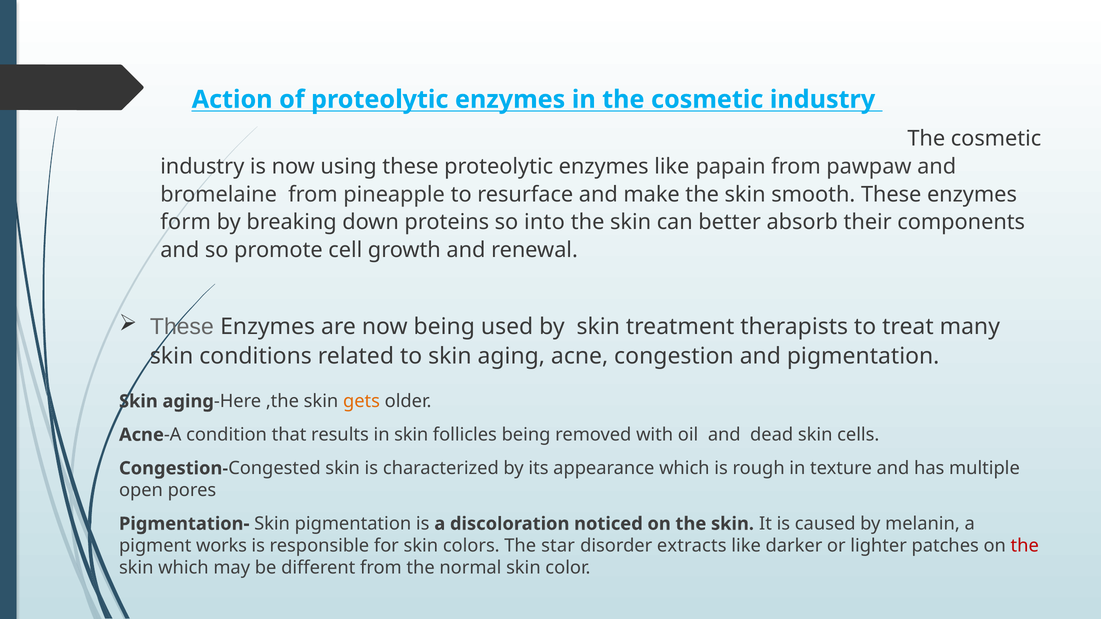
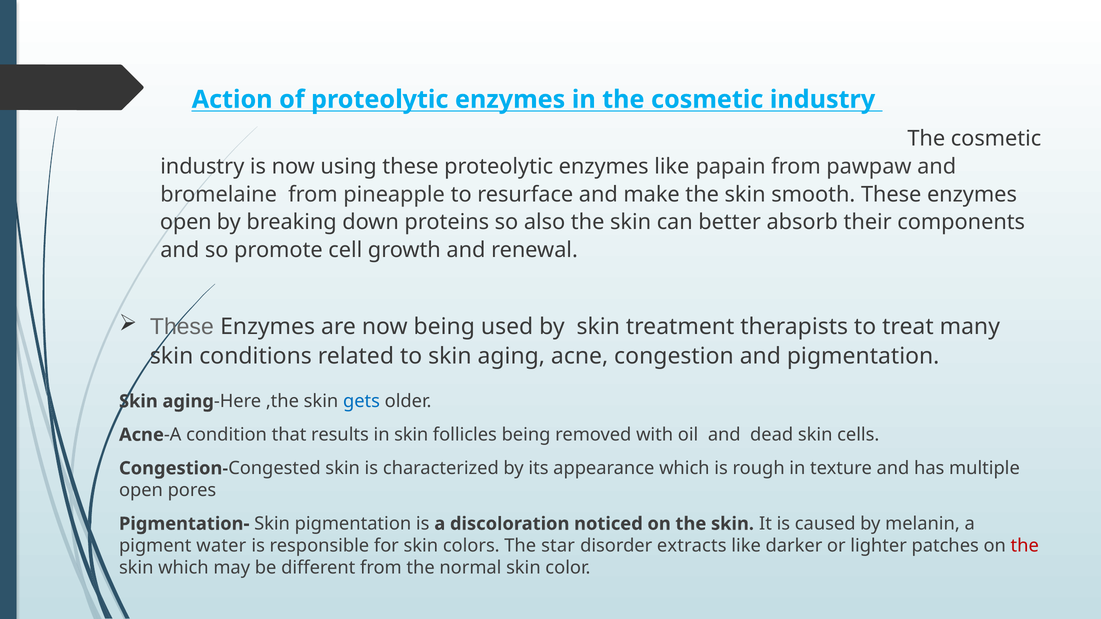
form: form -> open (186, 222)
into: into -> also (545, 222)
gets colour: orange -> blue (361, 402)
works: works -> water (221, 546)
